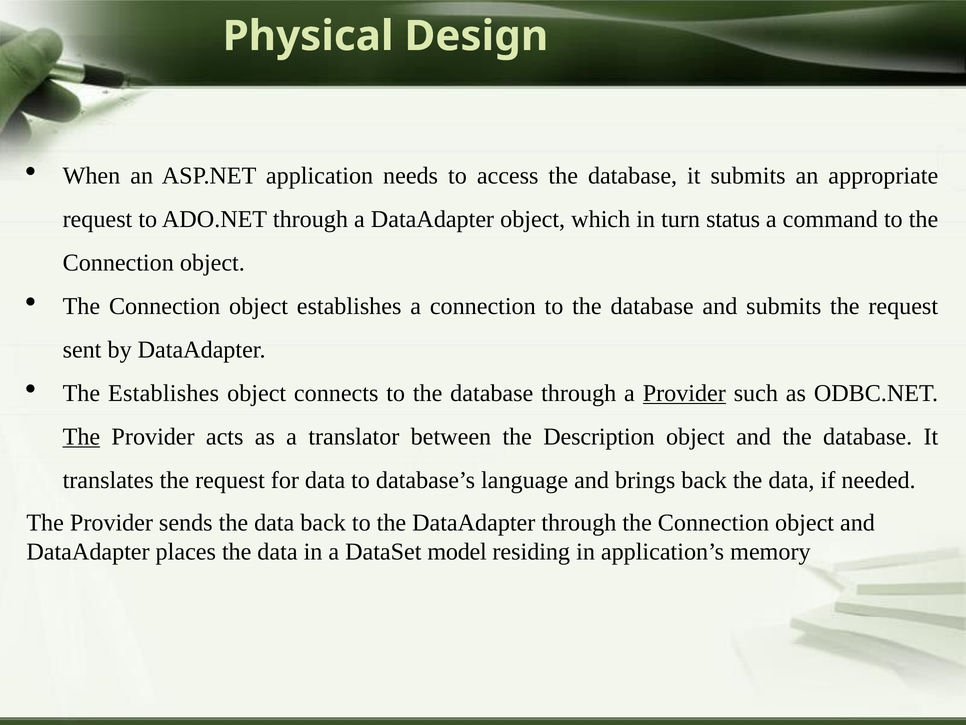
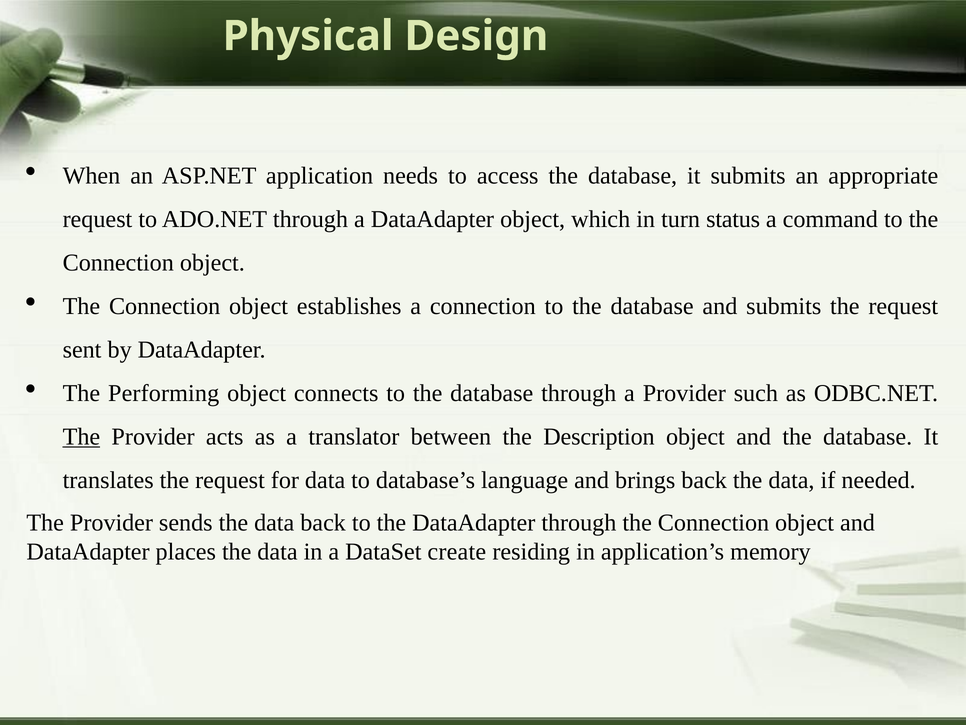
The Establishes: Establishes -> Performing (164, 393)
Provider underline: present -> none (684, 393)
model: model -> create (457, 551)
